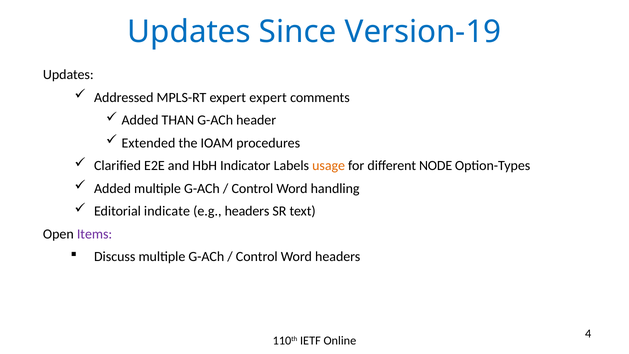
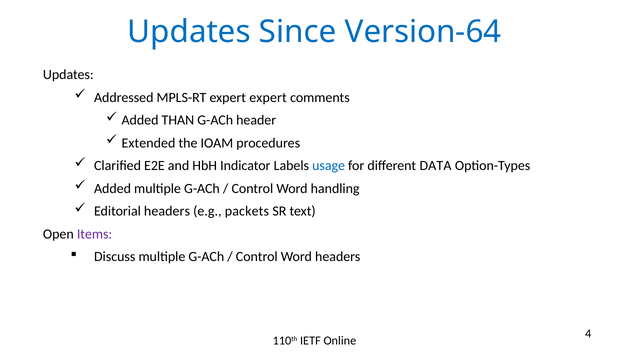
Version-19: Version-19 -> Version-64 (423, 32)
usage colour: orange -> blue (329, 166)
NODE: NODE -> DATA (435, 166)
Editorial indicate: indicate -> headers (167, 211)
e.g headers: headers -> packets (247, 211)
